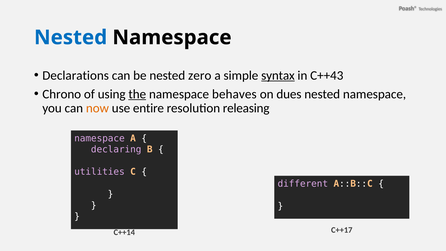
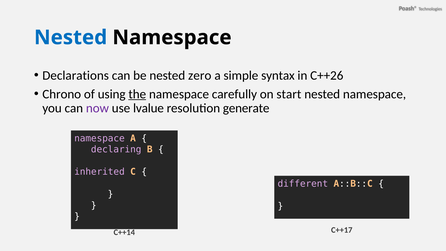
syntax underline: present -> none (278, 75)
C++43: C++43 -> C++26 (327, 75)
behaves: behaves -> carefully (234, 94)
dues: dues -> start (289, 94)
now colour: orange -> purple (97, 108)
entire: entire -> lvalue (148, 108)
releasing: releasing -> generate (246, 108)
utilities: utilities -> inherited (99, 172)
